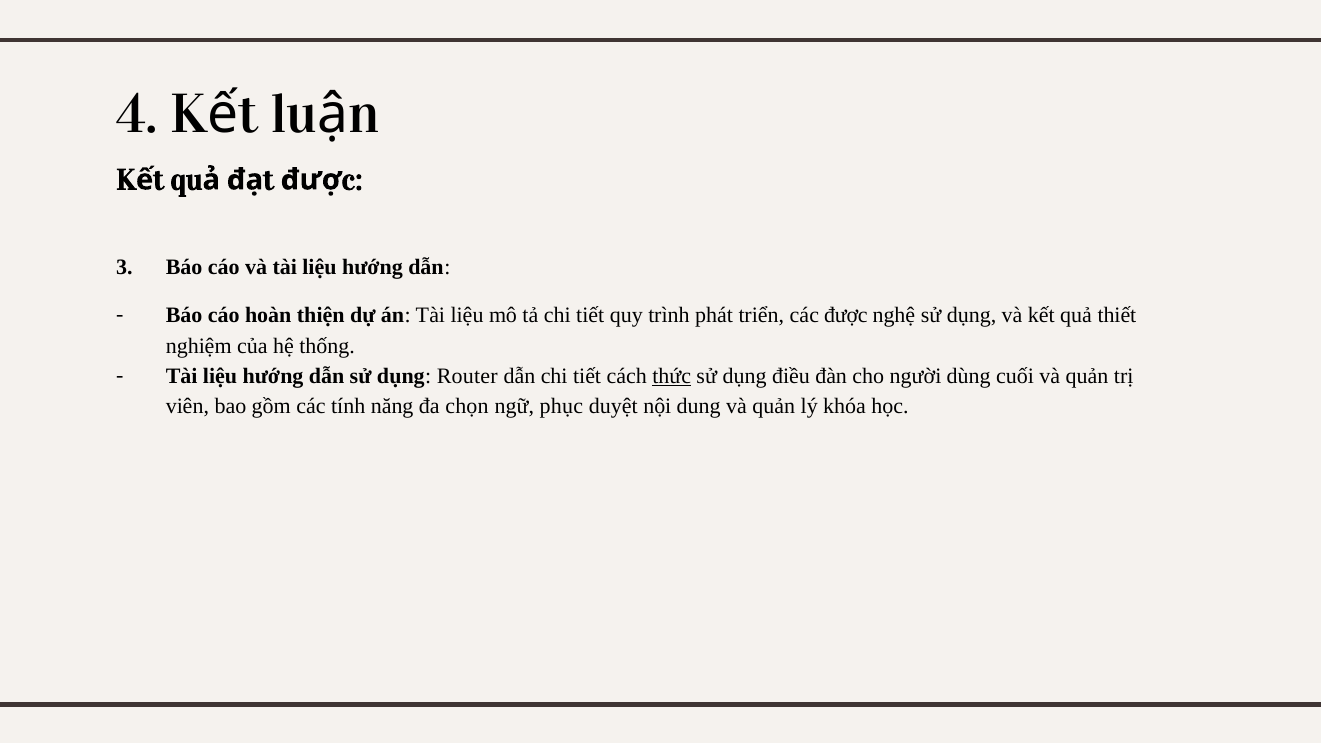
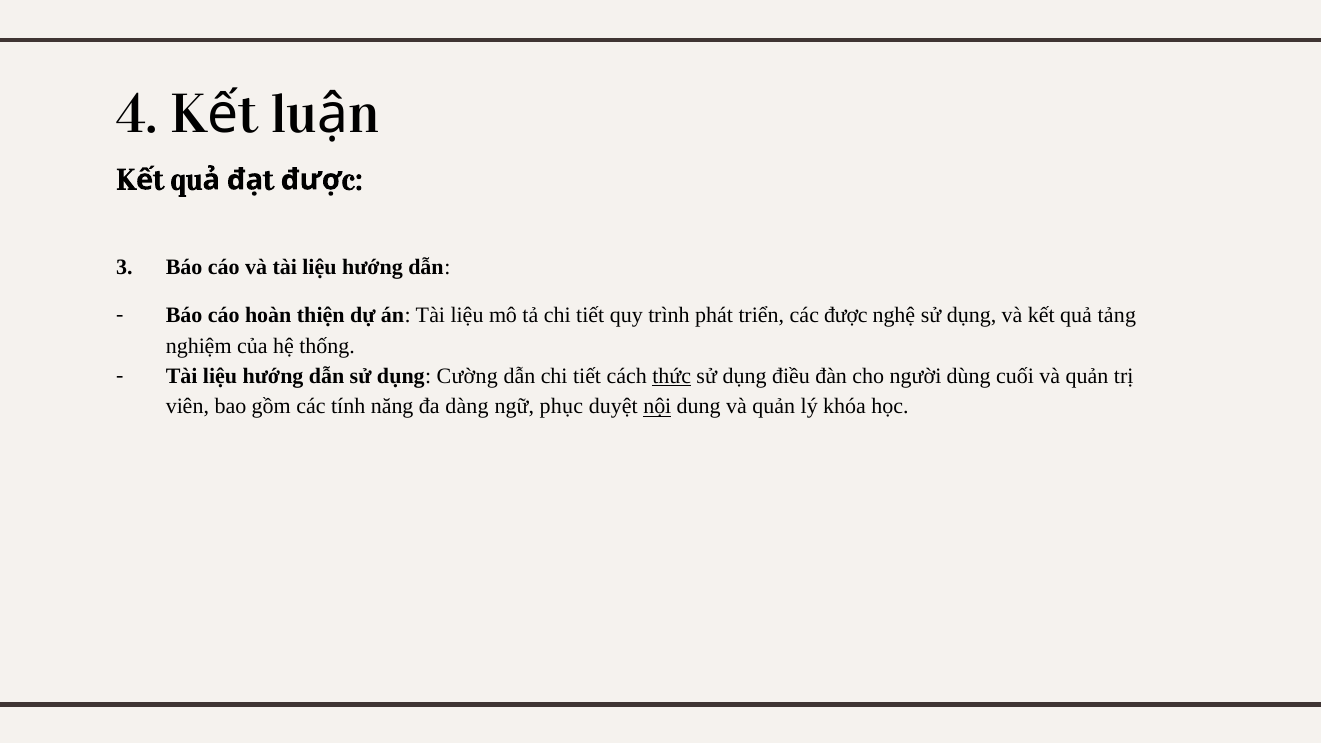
thiết: thiết -> tảng (1117, 316)
Router: Router -> Cường (467, 376)
chọn: chọn -> dàng (467, 407)
nội underline: none -> present (657, 407)
